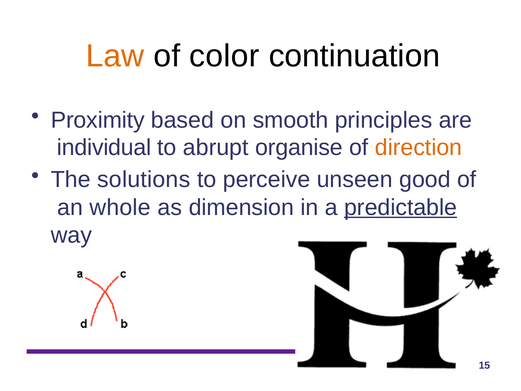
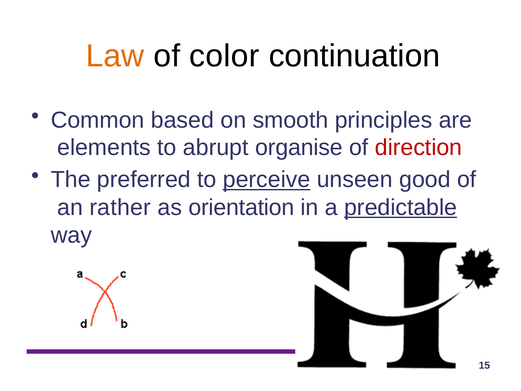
Proximity: Proximity -> Common (98, 120)
individual: individual -> elements (104, 148)
direction colour: orange -> red (419, 148)
solutions: solutions -> preferred (144, 180)
perceive underline: none -> present (267, 180)
whole: whole -> rather (120, 207)
dimension: dimension -> orientation (241, 207)
